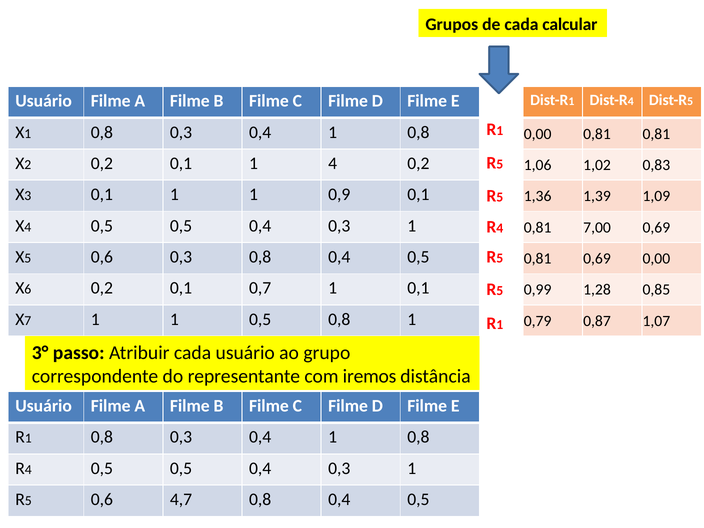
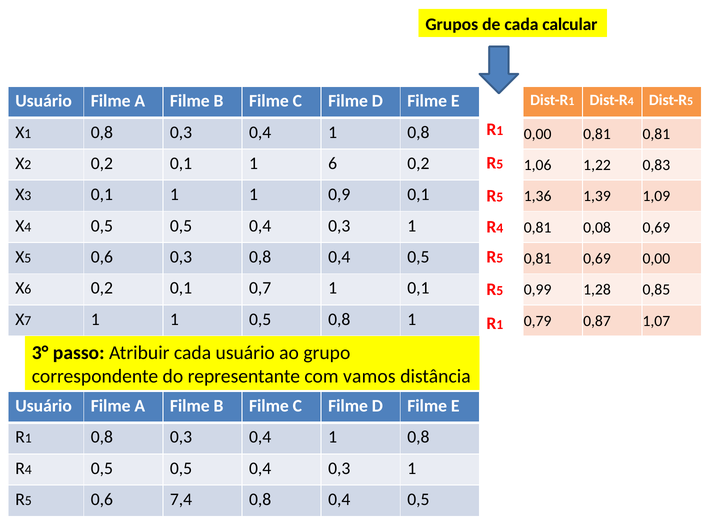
1 4: 4 -> 6 (333, 163)
1,02: 1,02 -> 1,22 (597, 165)
7,00: 7,00 -> 0,08 (597, 227)
iremos: iremos -> vamos (369, 376)
4,7: 4,7 -> 7,4 (181, 500)
